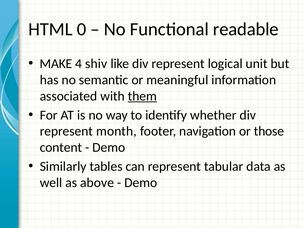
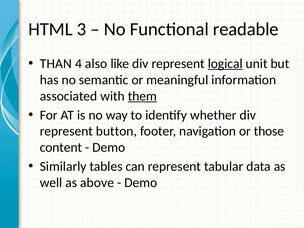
0: 0 -> 3 (82, 29)
MAKE: MAKE -> THAN (56, 64)
shiv: shiv -> also (96, 64)
logical underline: none -> present (225, 64)
month: month -> button (116, 131)
